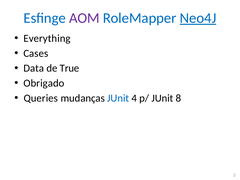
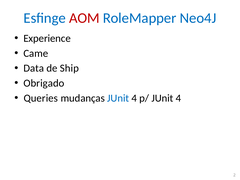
AOM colour: purple -> red (84, 18)
Neo4J underline: present -> none (198, 18)
Everything: Everything -> Experience (47, 38)
Cases: Cases -> Came (36, 53)
True: True -> Ship (69, 68)
p/ JUnit 8: 8 -> 4 (178, 98)
